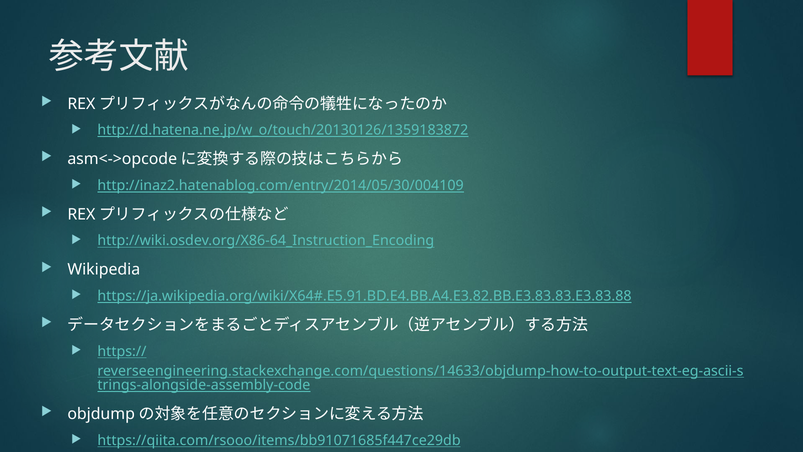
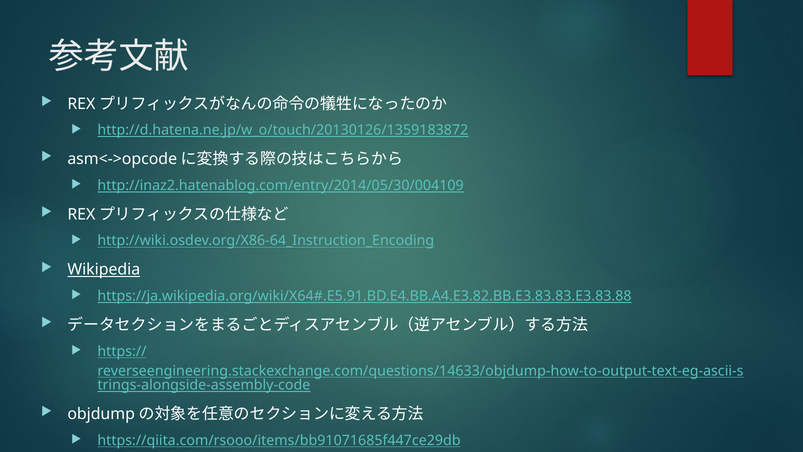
Wikipedia underline: none -> present (104, 270)
